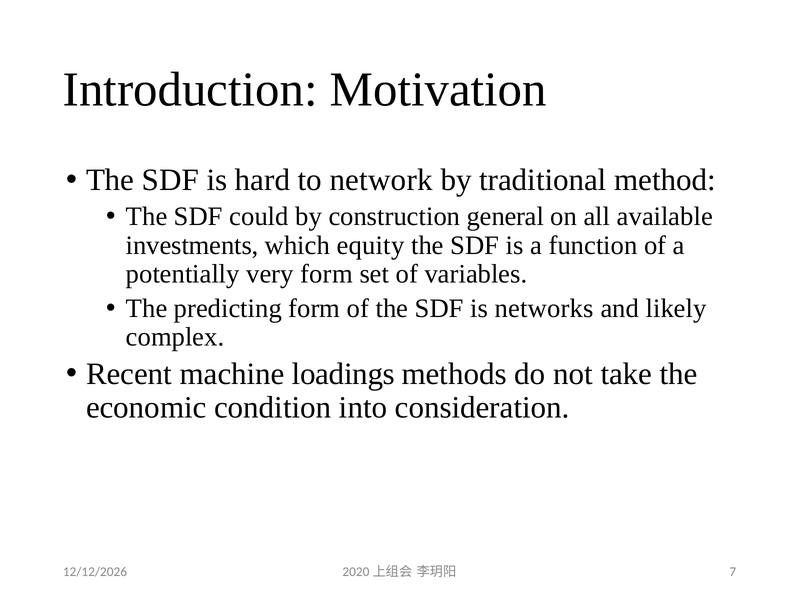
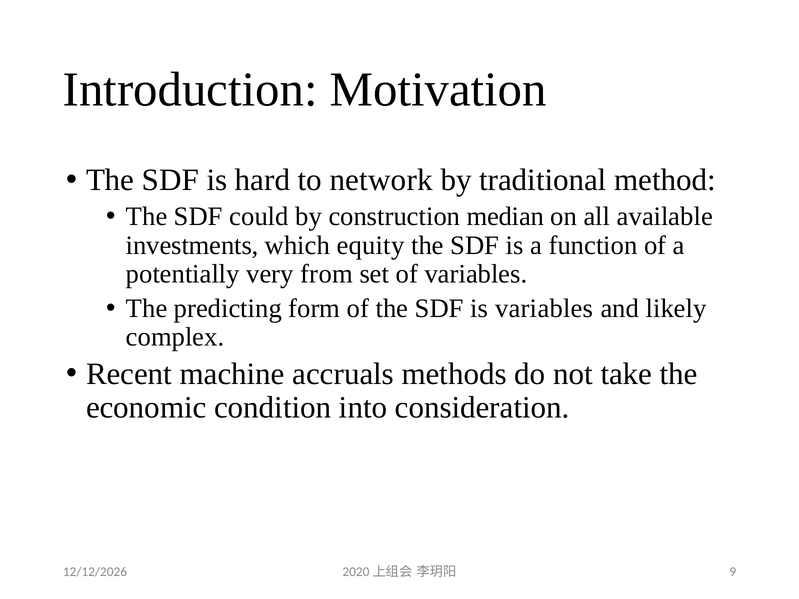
general: general -> median (505, 217)
very form: form -> from (327, 274)
is networks: networks -> variables (544, 309)
loadings: loadings -> accruals (343, 374)
7: 7 -> 9 (733, 572)
